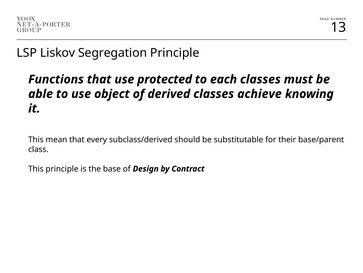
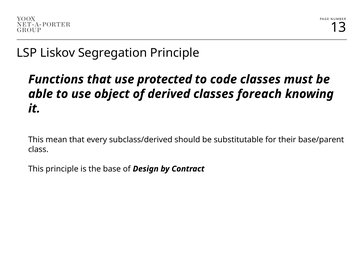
each: each -> code (224, 79)
achieve: achieve -> foreach (259, 94)
